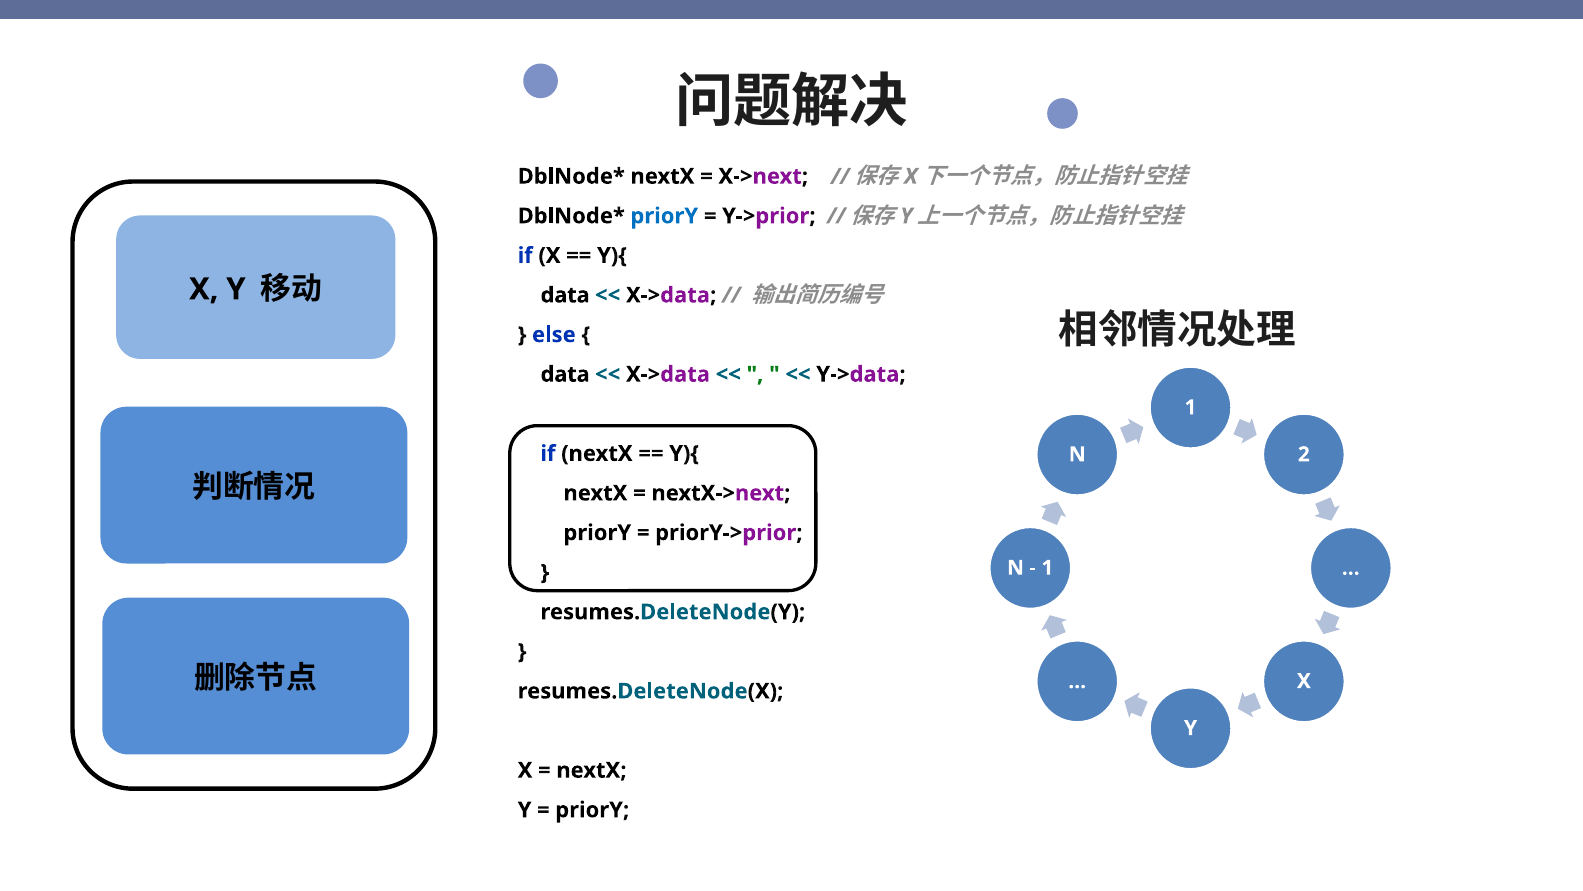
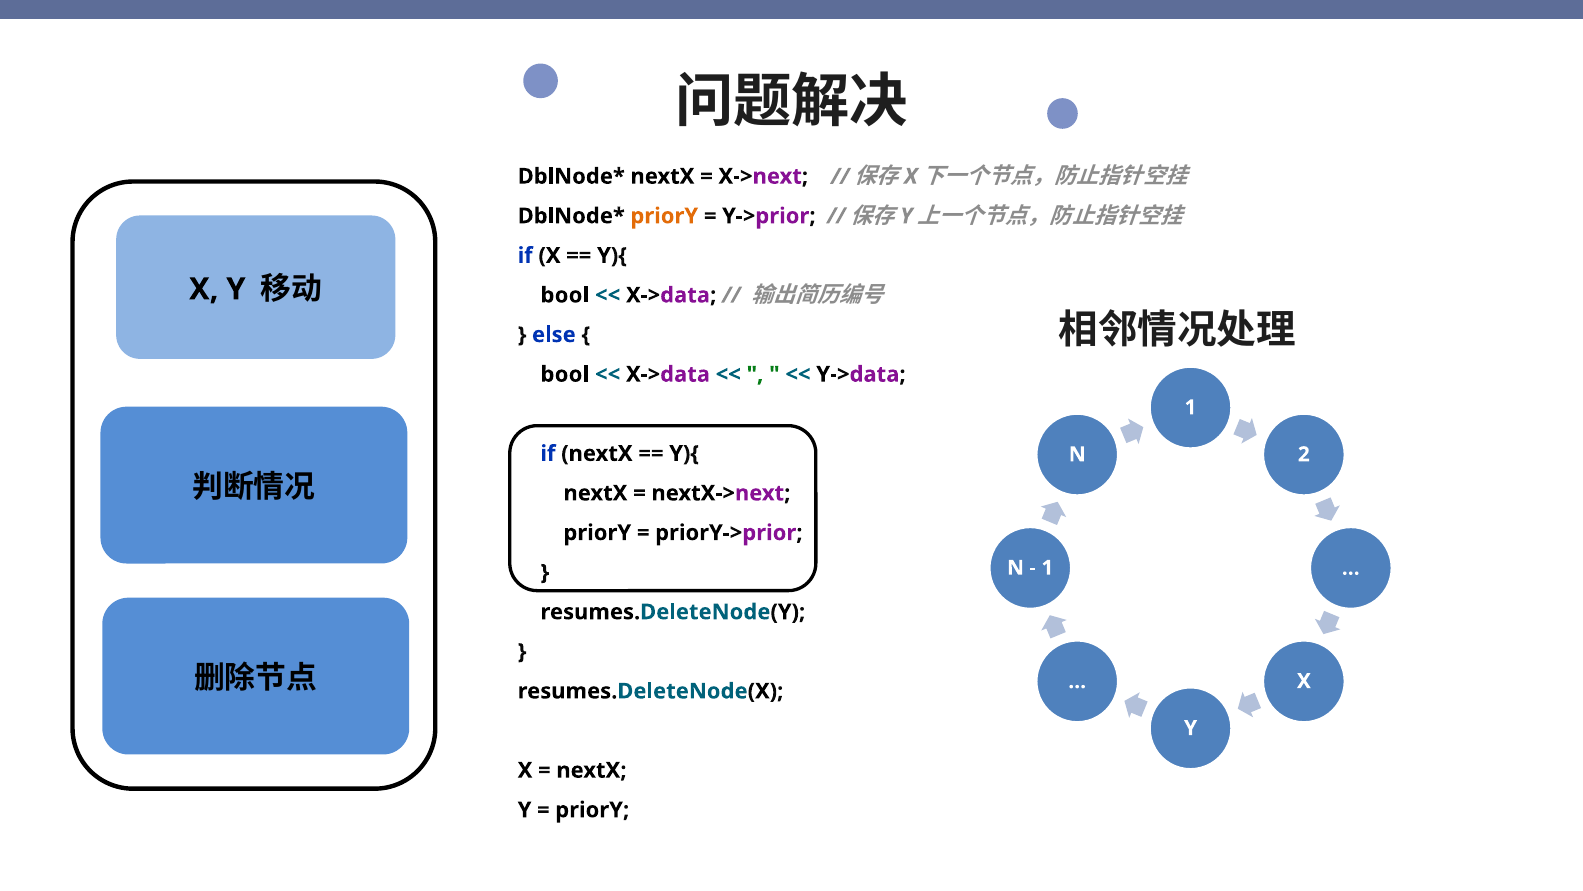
priorY colour: blue -> orange (664, 216)
data: data -> bool (565, 295)
data: data -> bool (565, 374)
